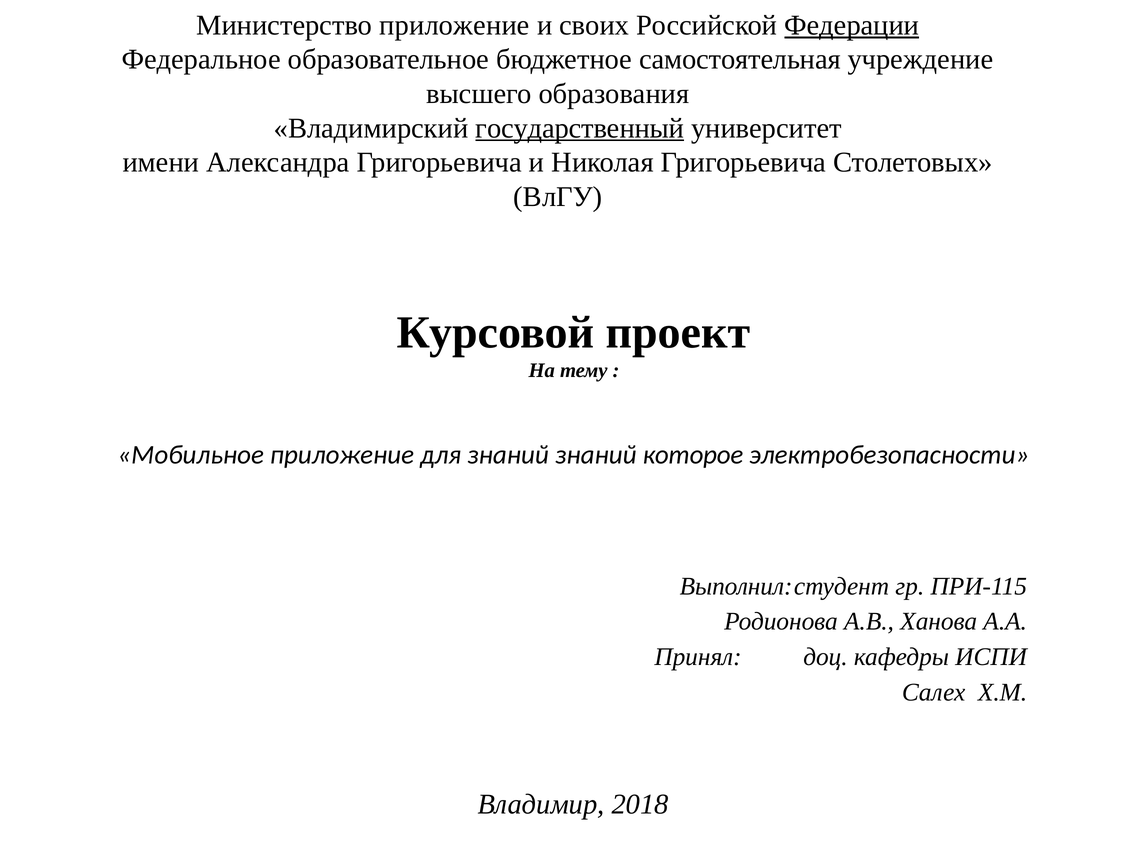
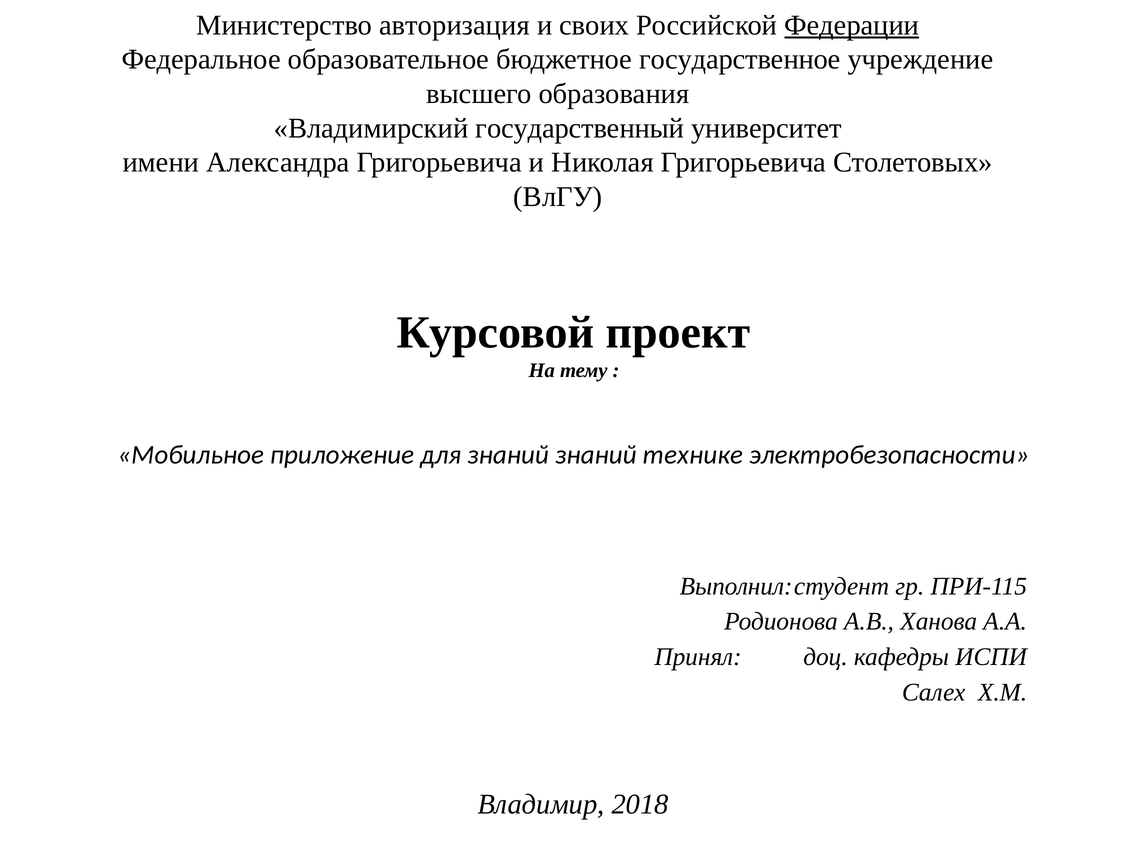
Министерство приложение: приложение -> авторизация (454, 25)
самостоятельная: самостоятельная -> государственное (740, 60)
государственный underline: present -> none (580, 128)
которое: которое -> технике (693, 455)
